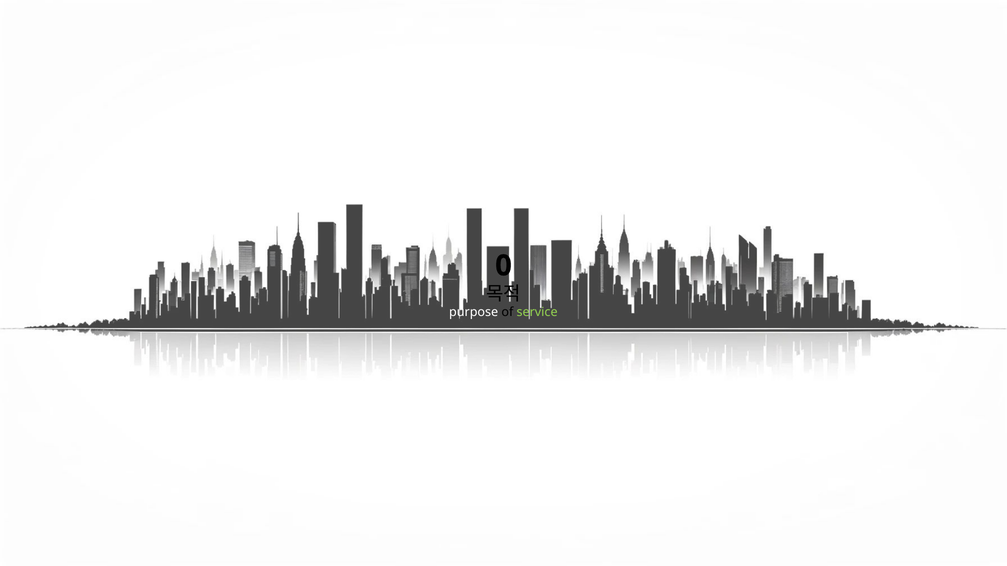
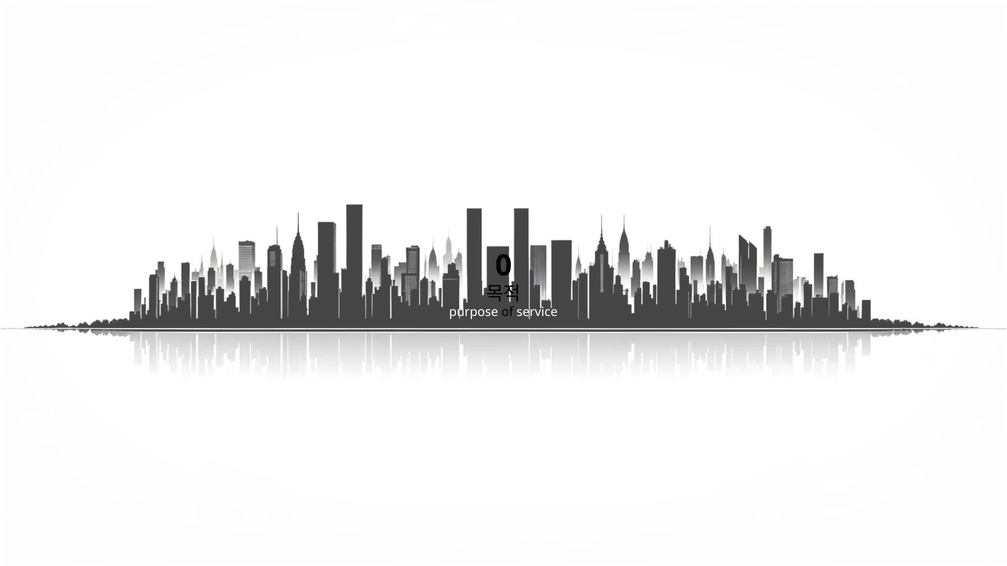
service colour: light green -> white (537, 313)
